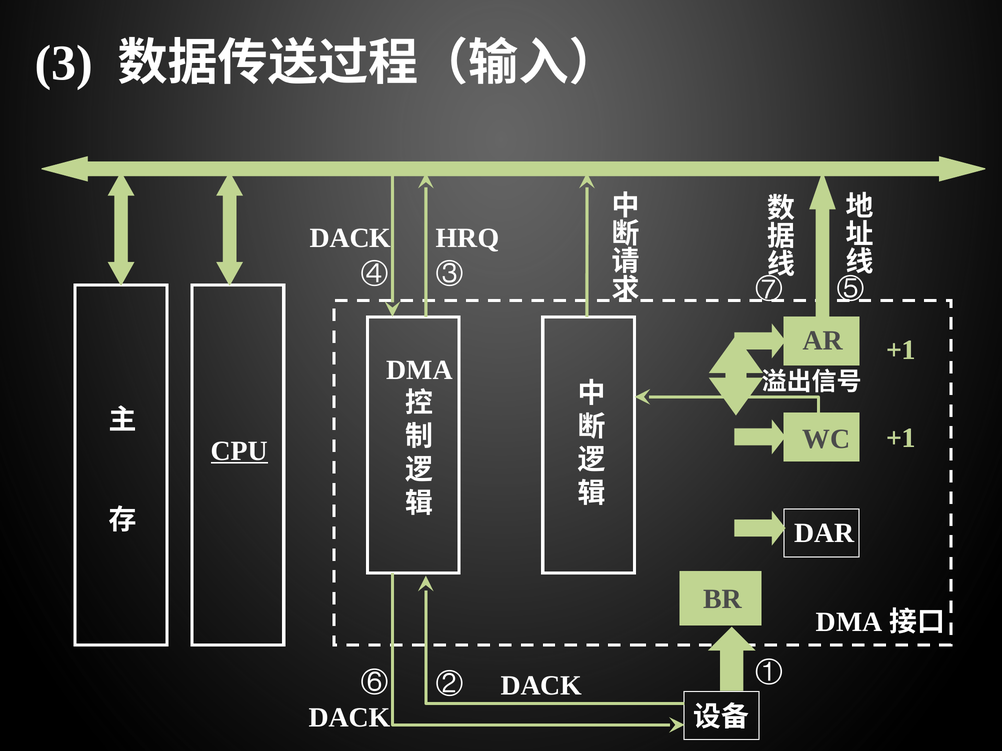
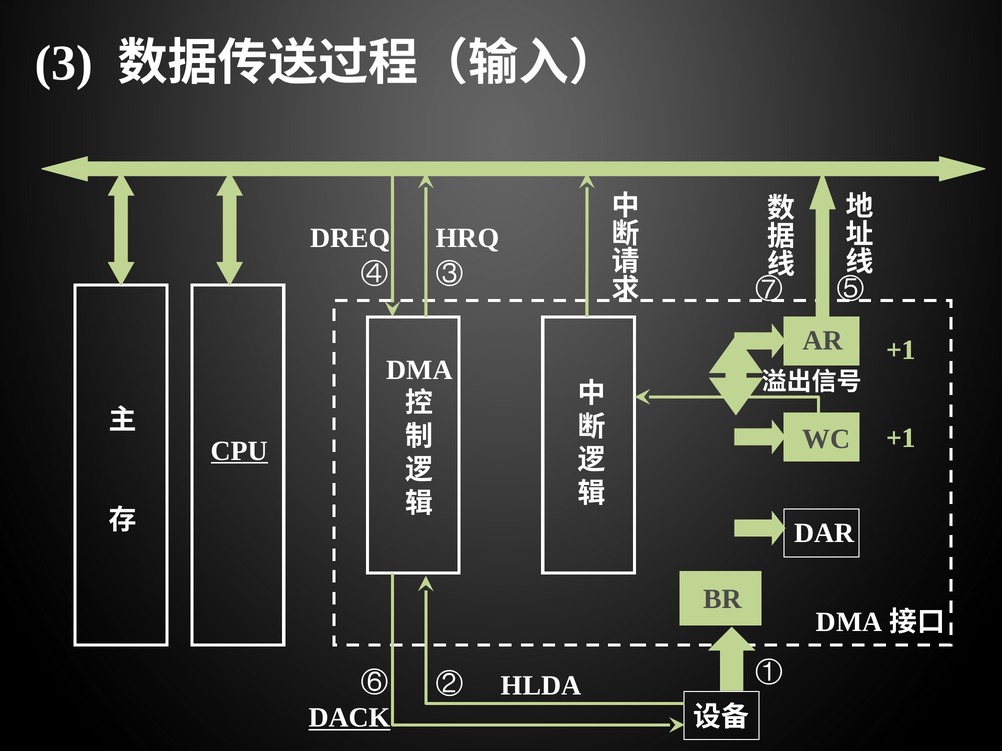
DACK: DACK -> DREQ (350, 238)
DACK: DACK -> HLDA (541, 686)
DACK underline: none -> present (350, 718)
